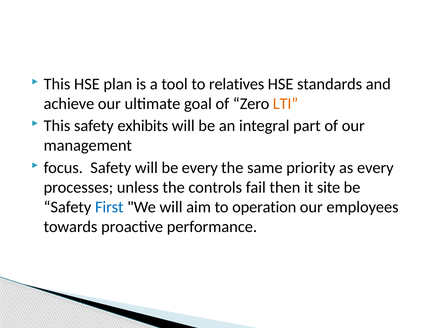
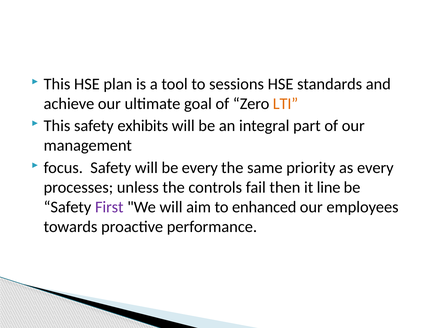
relatives: relatives -> sessions (237, 84)
site: site -> line (329, 187)
First colour: blue -> purple (109, 207)
operation: operation -> enhanced (264, 207)
